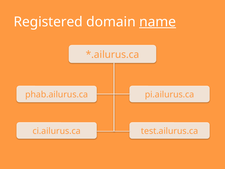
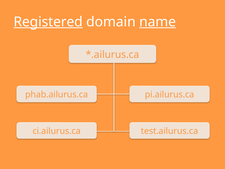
Registered underline: none -> present (48, 22)
